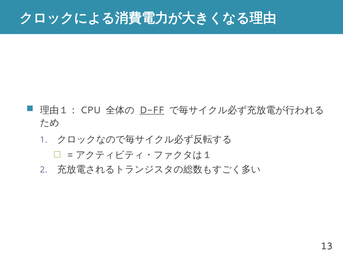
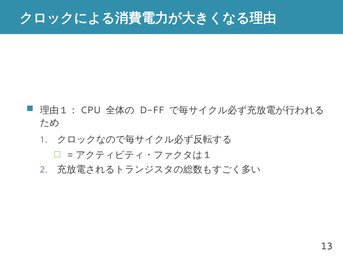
D-FF underline: present -> none (152, 110)
